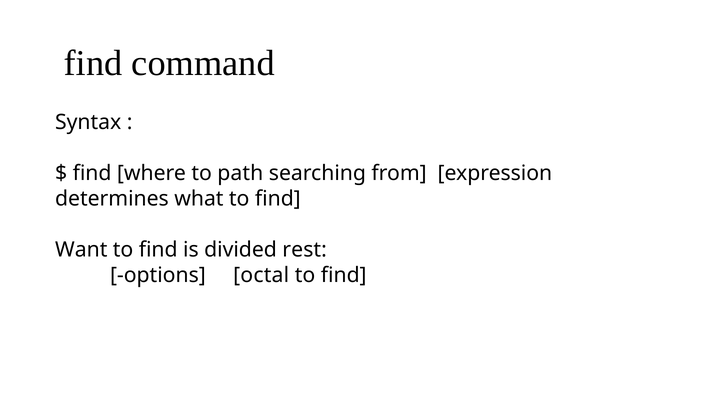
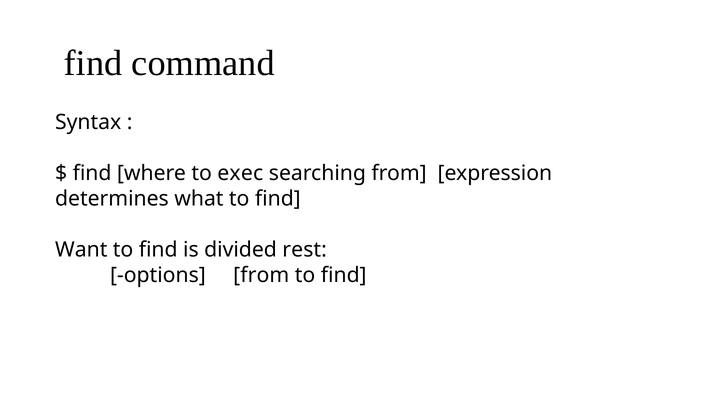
path: path -> exec (240, 173)
options octal: octal -> from (261, 275)
